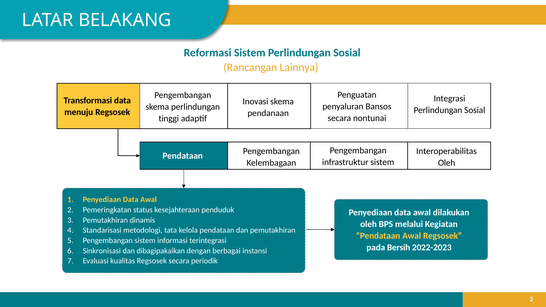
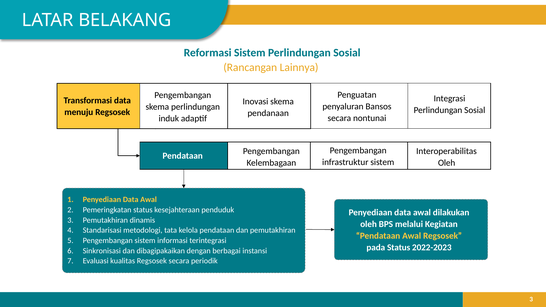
tinggi: tinggi -> induk (169, 119)
pada Bersih: Bersih -> Status (399, 247)
